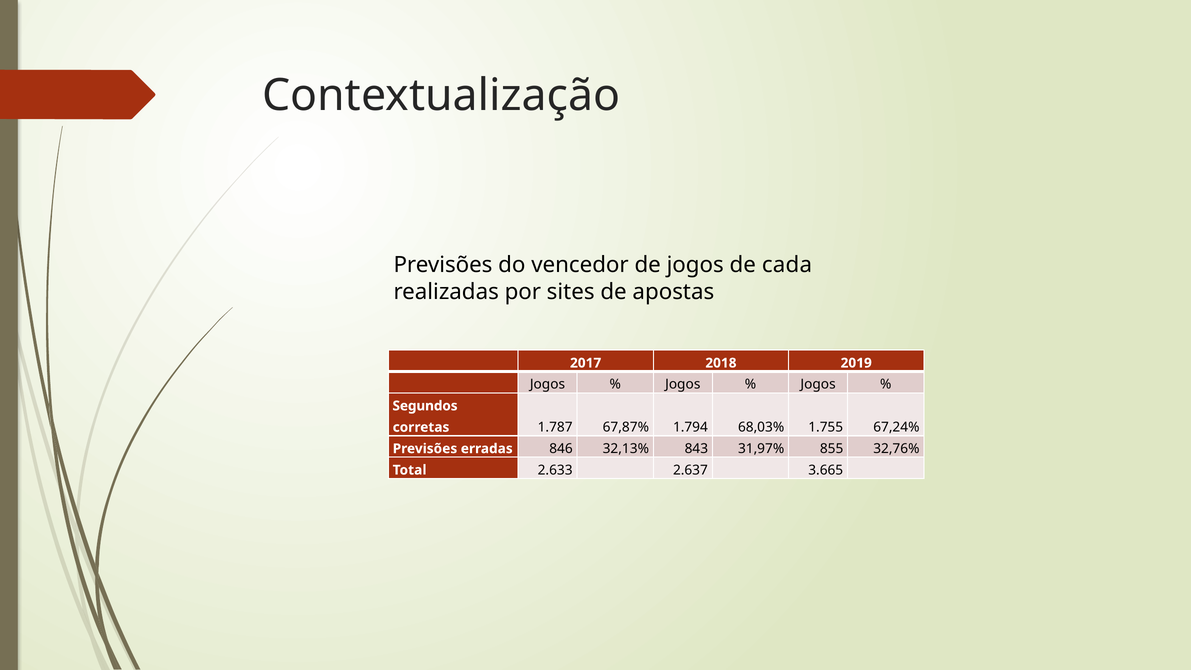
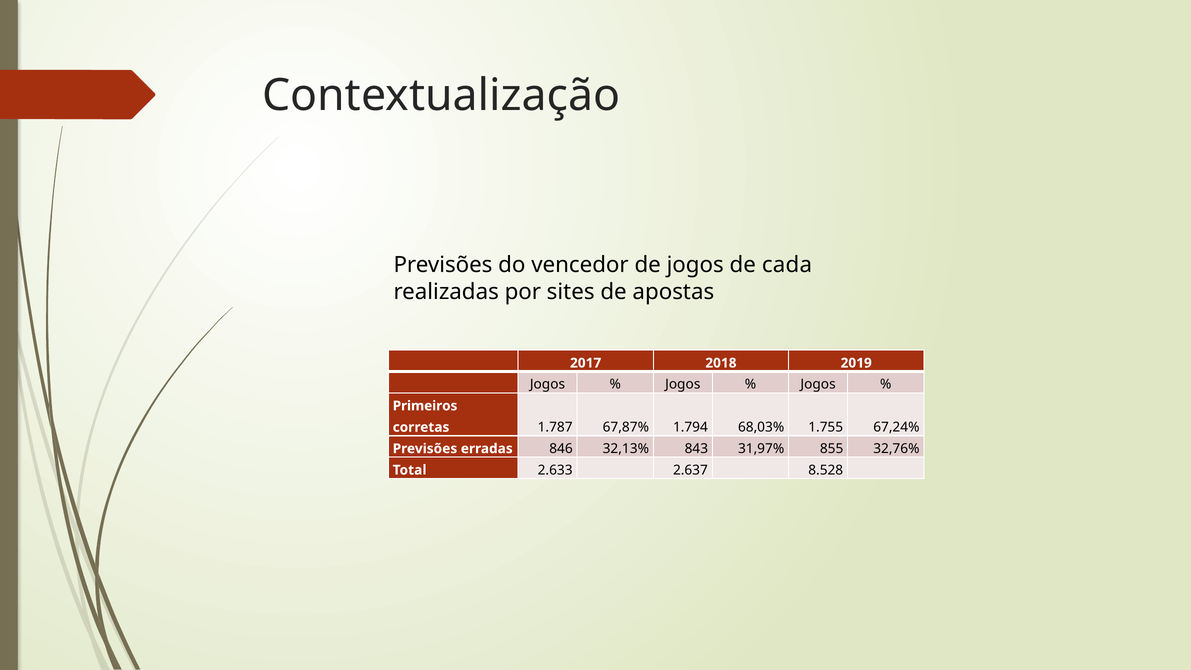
Segundos: Segundos -> Primeiros (425, 406)
3.665: 3.665 -> 8.528 (826, 470)
